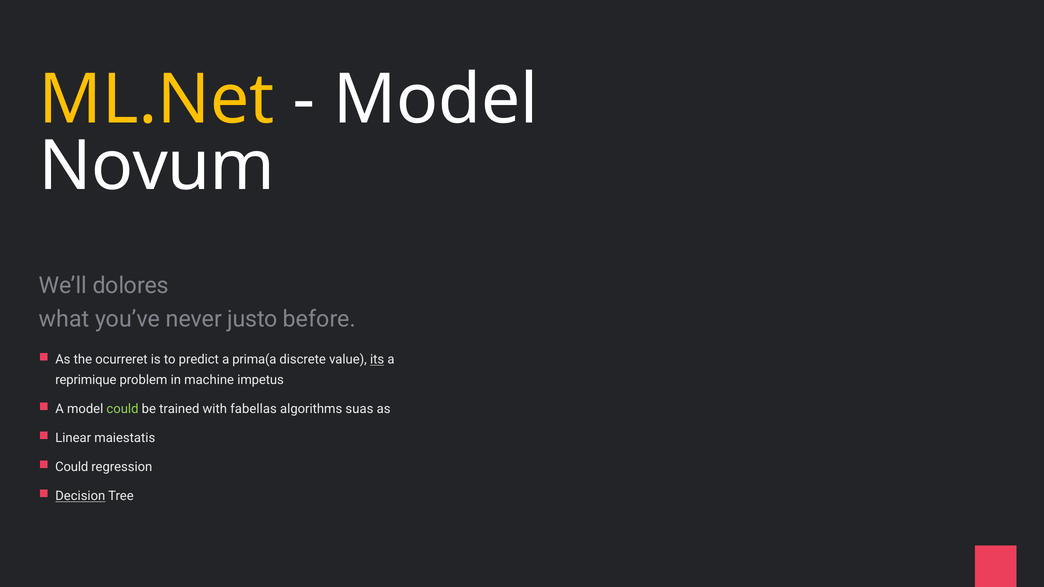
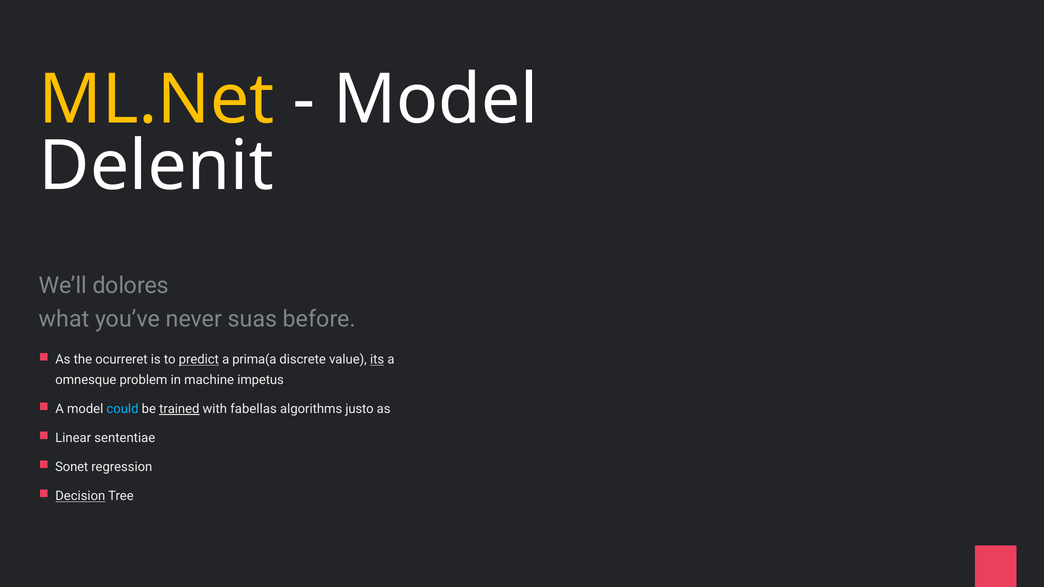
Novum: Novum -> Delenit (156, 167)
justo: justo -> suas (252, 319)
predict underline: none -> present (199, 360)
reprimique: reprimique -> omnesque (86, 380)
could colour: light green -> light blue (123, 409)
trained underline: none -> present (179, 409)
suas: suas -> justo (360, 409)
maiestatis: maiestatis -> sententiae (125, 438)
Could: Could -> Sonet (72, 467)
